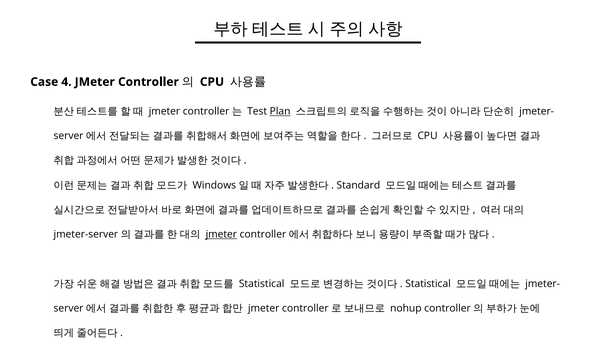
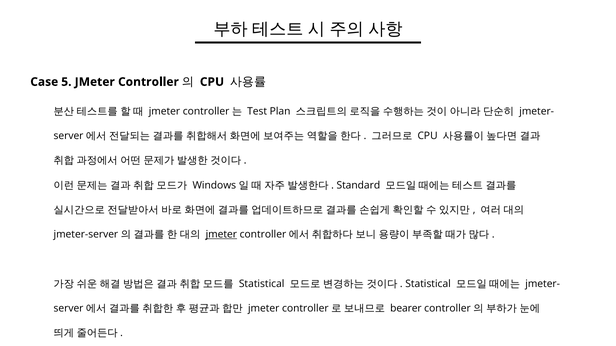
4: 4 -> 5 (66, 82)
Plan underline: present -> none (280, 112)
nohup: nohup -> bearer (406, 309)
